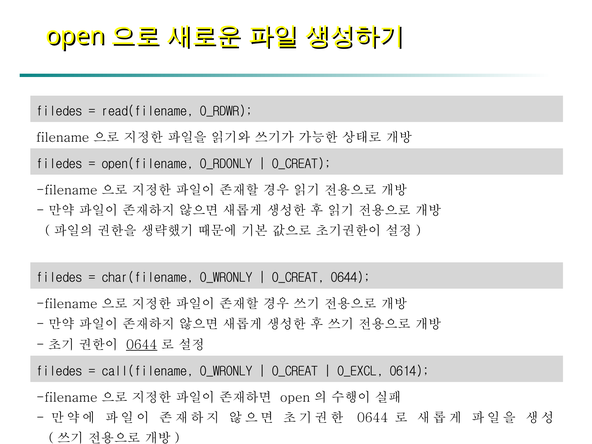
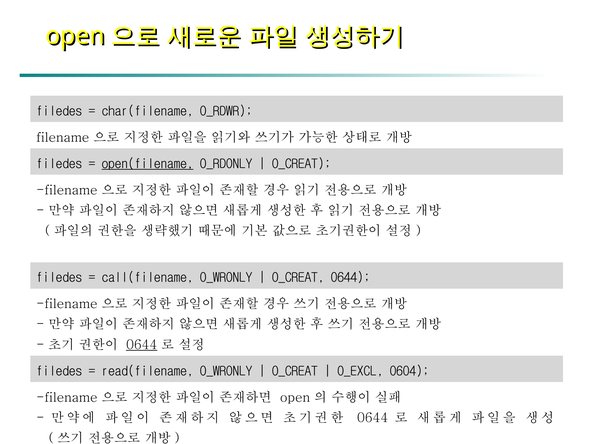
read(filename: read(filename -> char(filename (148, 111)
open(filename underline: none -> present (148, 164)
char(filename: char(filename -> call(filename (148, 278)
call(filename: call(filename -> read(filename (148, 371)
0614: 0614 -> 0604 (409, 371)
